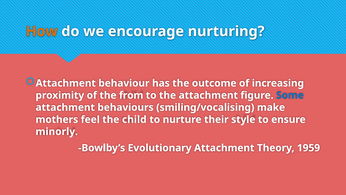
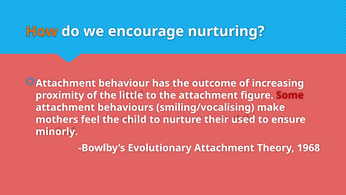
from: from -> little (131, 95)
Some colour: blue -> red (290, 95)
style: style -> used (243, 119)
1959: 1959 -> 1968 (309, 148)
